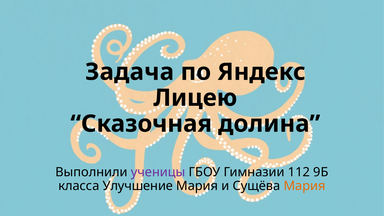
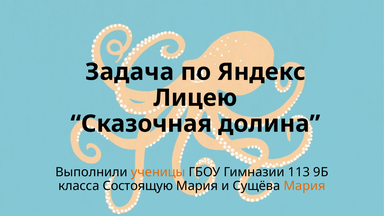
ученицы colour: purple -> orange (158, 172)
112: 112 -> 113 (299, 172)
Улучшение: Улучшение -> Состоящую (138, 186)
